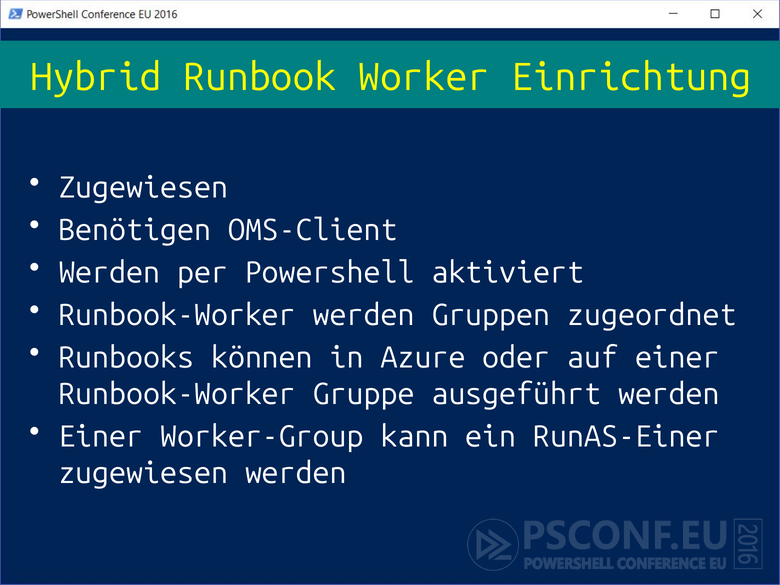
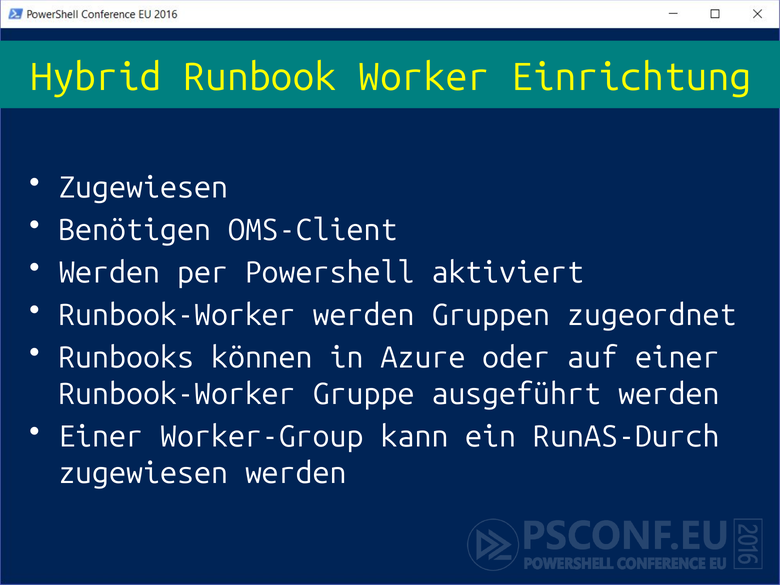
RunAS-Einer: RunAS-Einer -> RunAS-Durch (627, 437)
